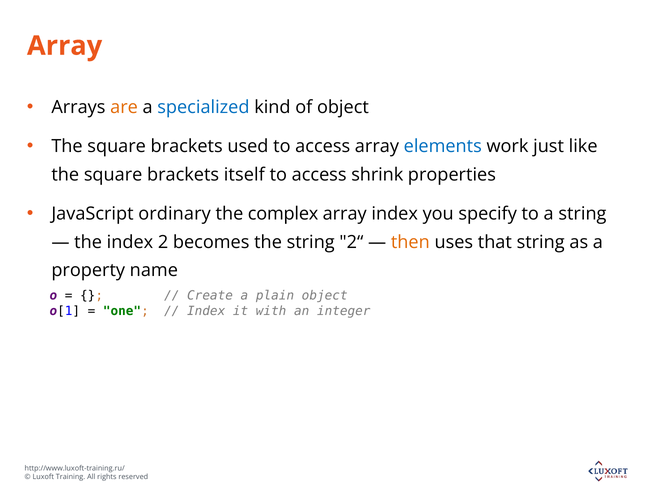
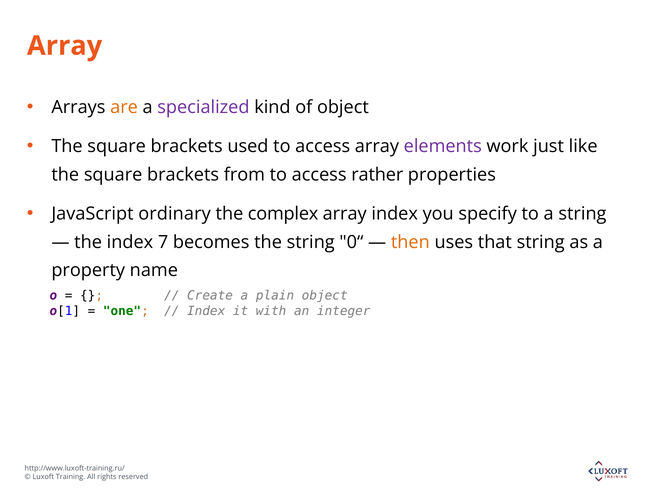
specialized colour: blue -> purple (203, 107)
elements colour: blue -> purple (443, 146)
itself: itself -> from (244, 175)
shrink: shrink -> rather (377, 175)
2: 2 -> 7 (163, 242)
2“: 2“ -> 0“ (351, 242)
